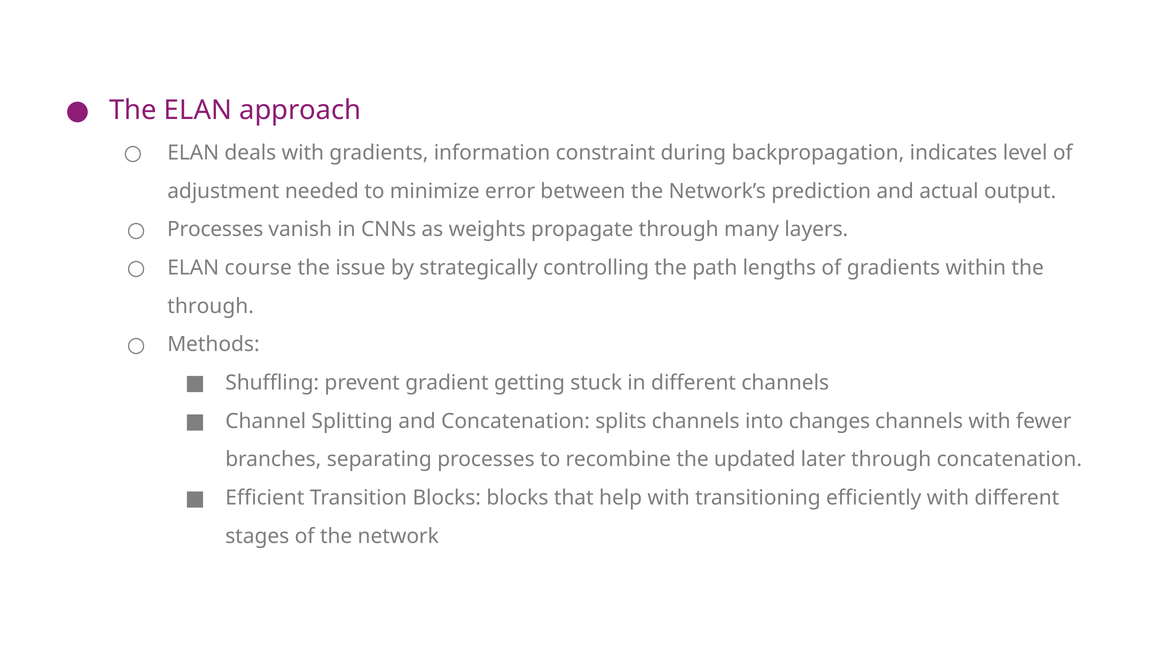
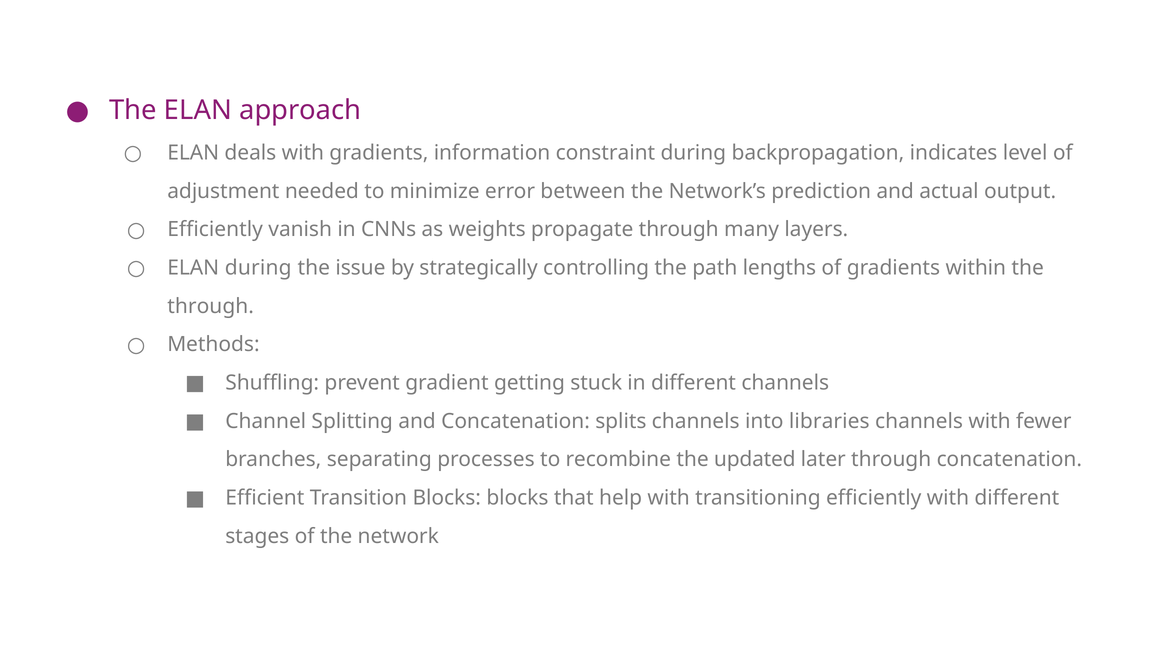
Processes: Processes -> Efficiently (215, 230)
ELAN course: course -> during (258, 268)
changes: changes -> libraries (829, 421)
